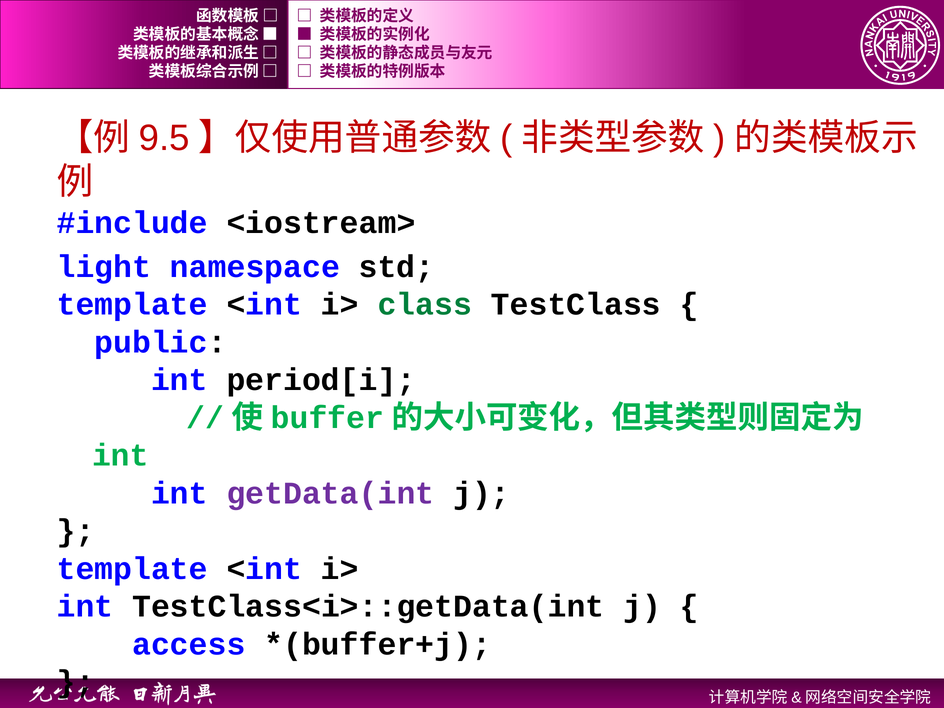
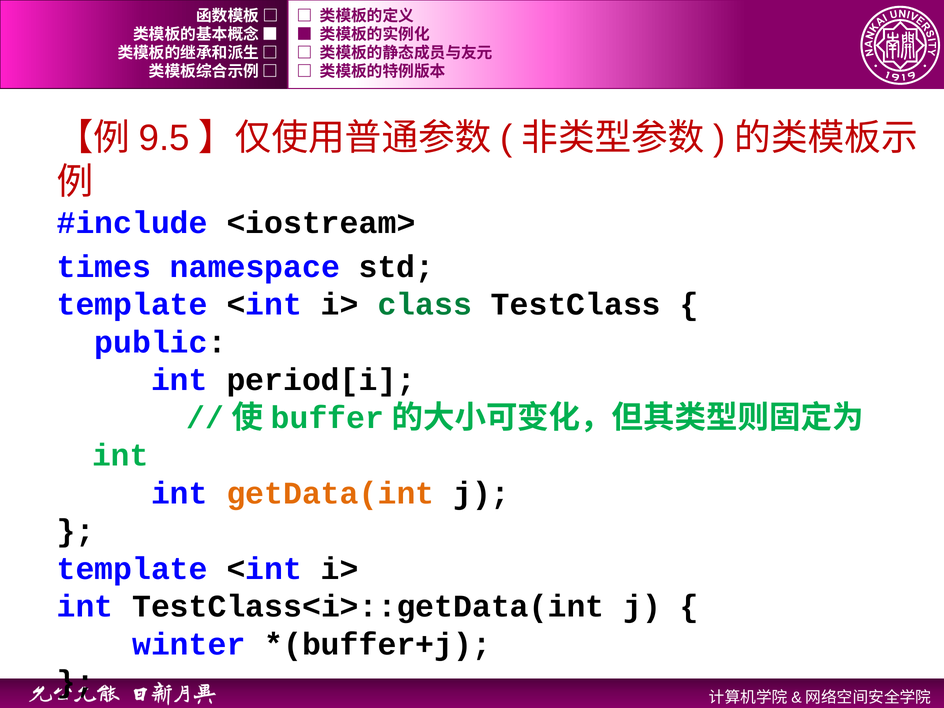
light: light -> times (104, 267)
getData(int colour: purple -> orange (330, 493)
access: access -> winter (189, 644)
